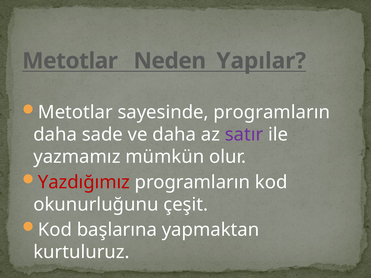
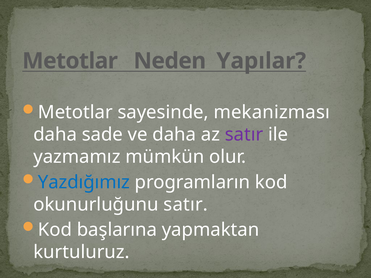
sayesinde programların: programların -> mekanizması (272, 112)
Yazdığımız colour: red -> blue (84, 182)
okunurluğunu çeşit: çeşit -> satır (186, 205)
